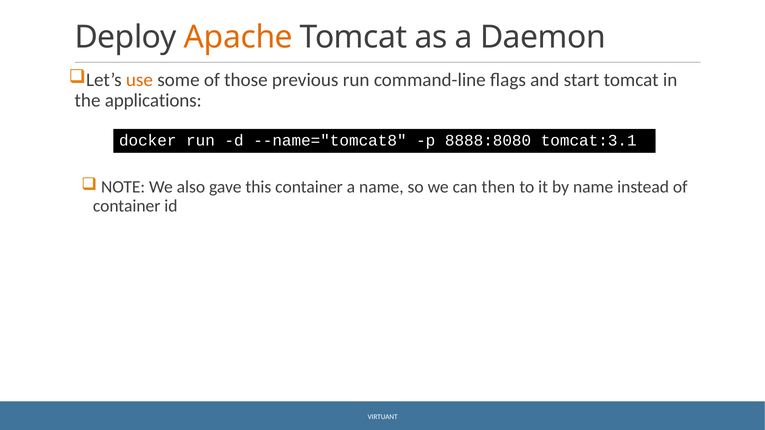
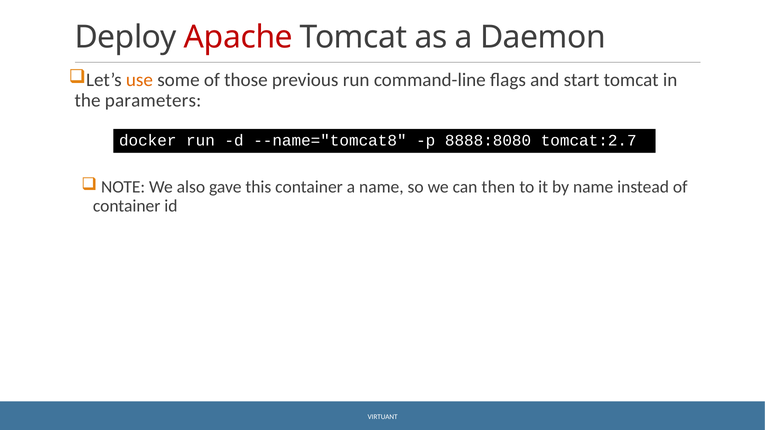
Apache colour: orange -> red (238, 37)
applications: applications -> parameters (153, 101)
tomcat:3.1: tomcat:3.1 -> tomcat:2.7 (589, 140)
